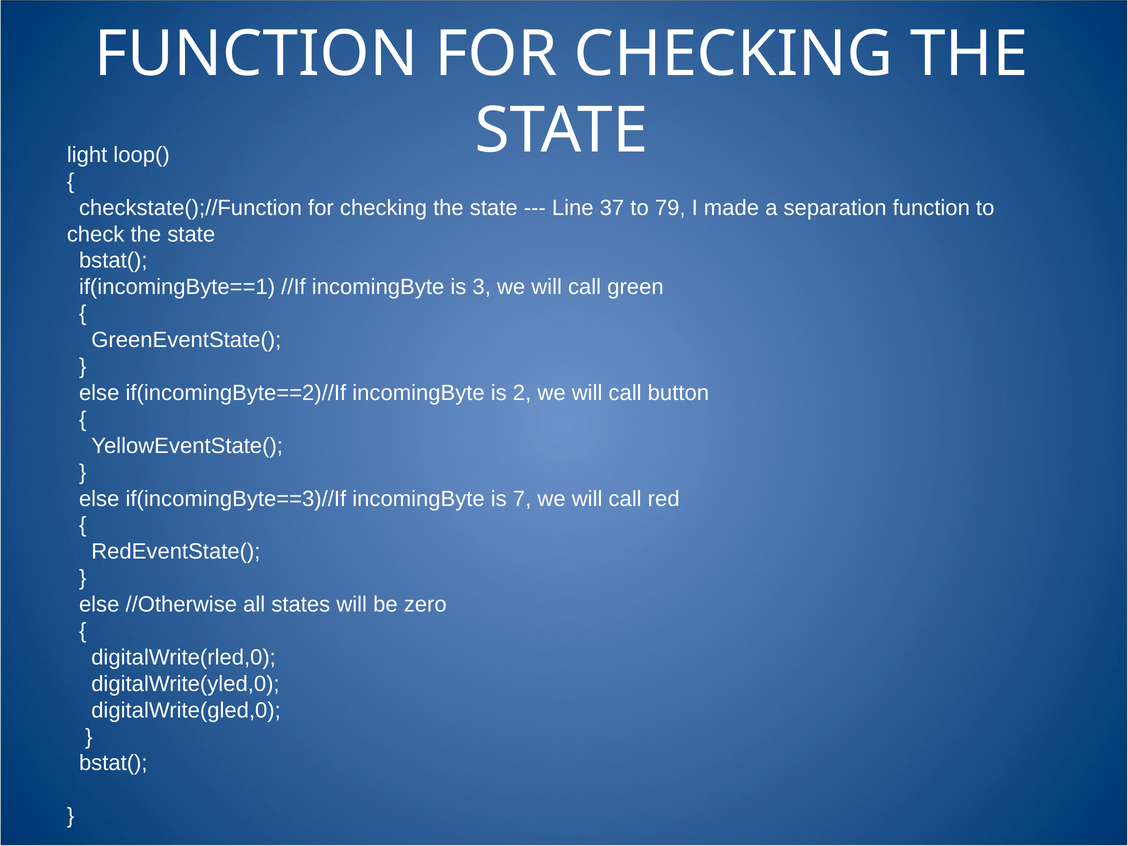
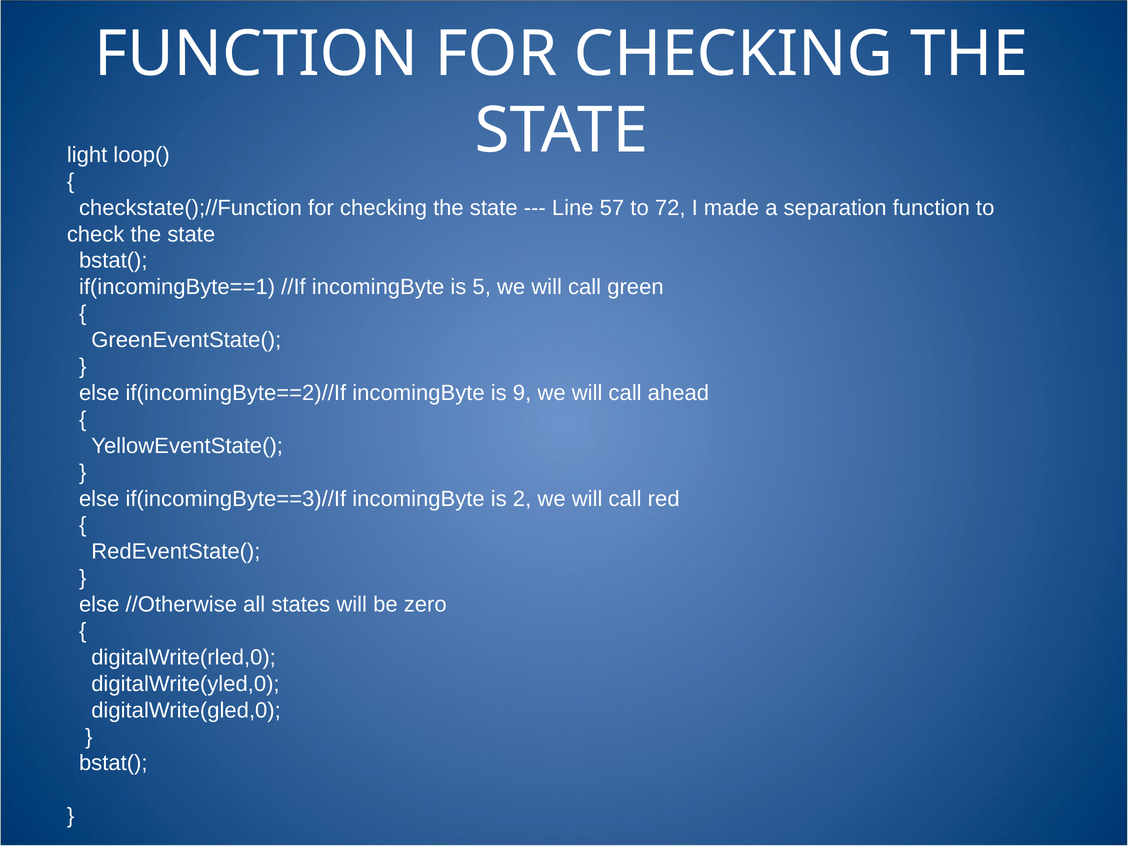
37: 37 -> 57 (612, 208)
79: 79 -> 72 (670, 208)
3: 3 -> 5 (482, 287)
2: 2 -> 9 (522, 393)
button: button -> ahead (678, 393)
7: 7 -> 2 (522, 499)
